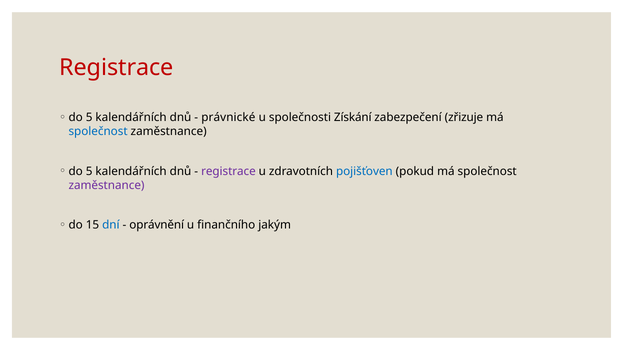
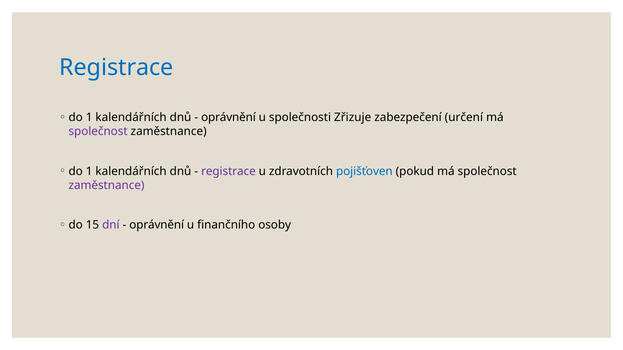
Registrace colour: red -> blue (116, 68)
5: 5 -> 1 (89, 118)
právnické: právnické -> oprávnění (228, 118)
Získání: Získání -> Zřizuje (353, 118)
zřizuje: zřizuje -> určení (464, 118)
společnost colour: blue -> purple (98, 132)
5: 5 -> 1 (89, 171)
dní colour: blue -> purple (111, 225)
jakým: jakým -> osoby (275, 225)
